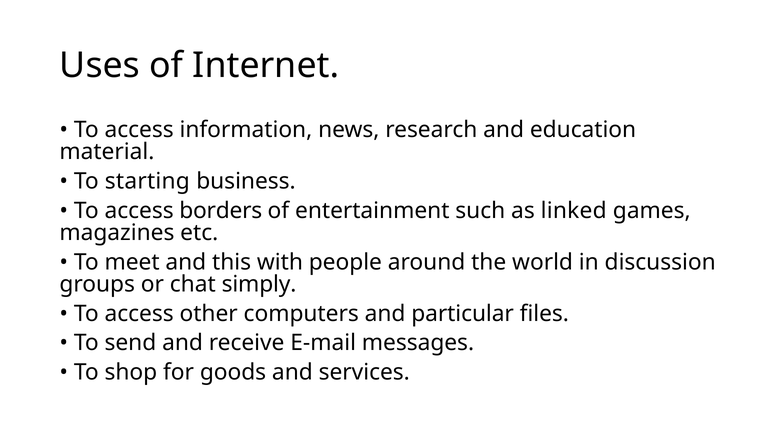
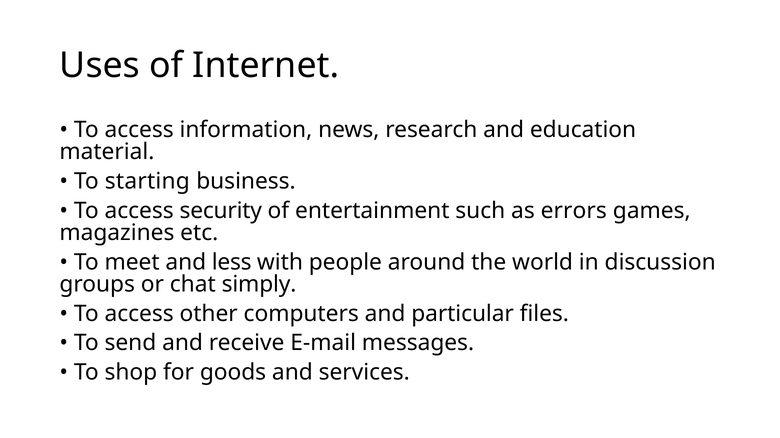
borders: borders -> security (221, 211)
linked: linked -> errors (574, 211)
this: this -> less (232, 262)
